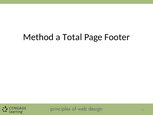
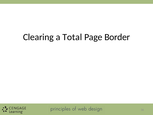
Method: Method -> Clearing (38, 37)
Footer: Footer -> Border (117, 37)
